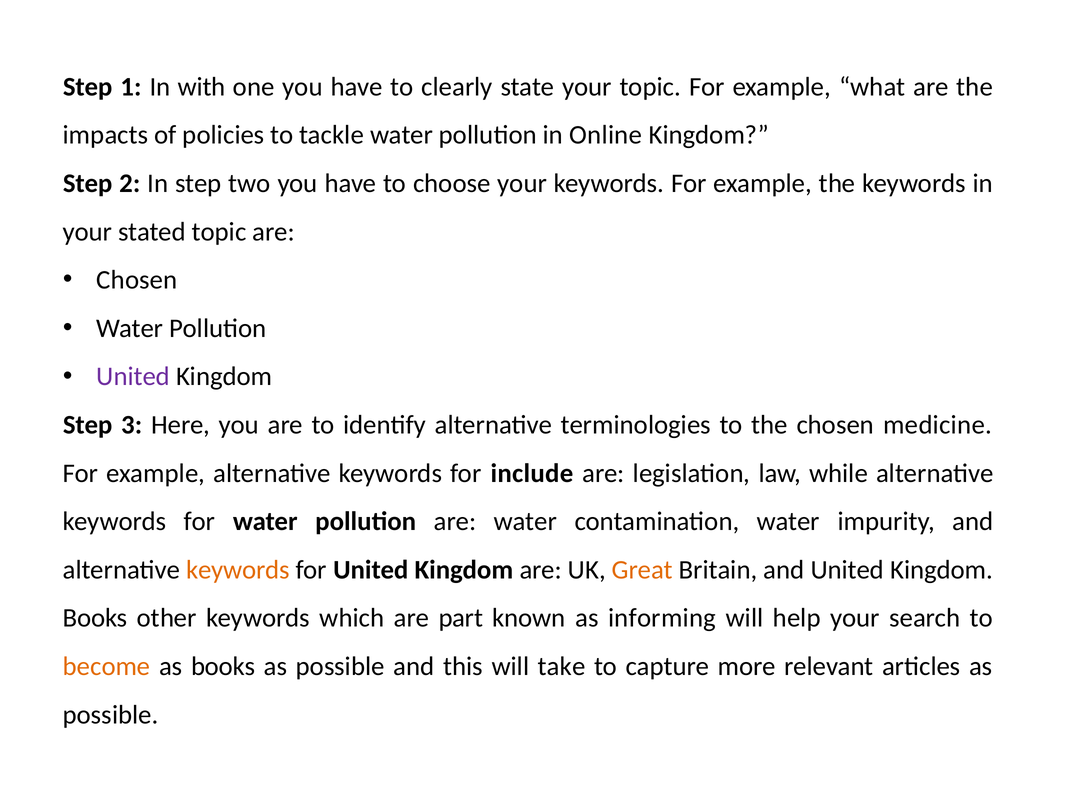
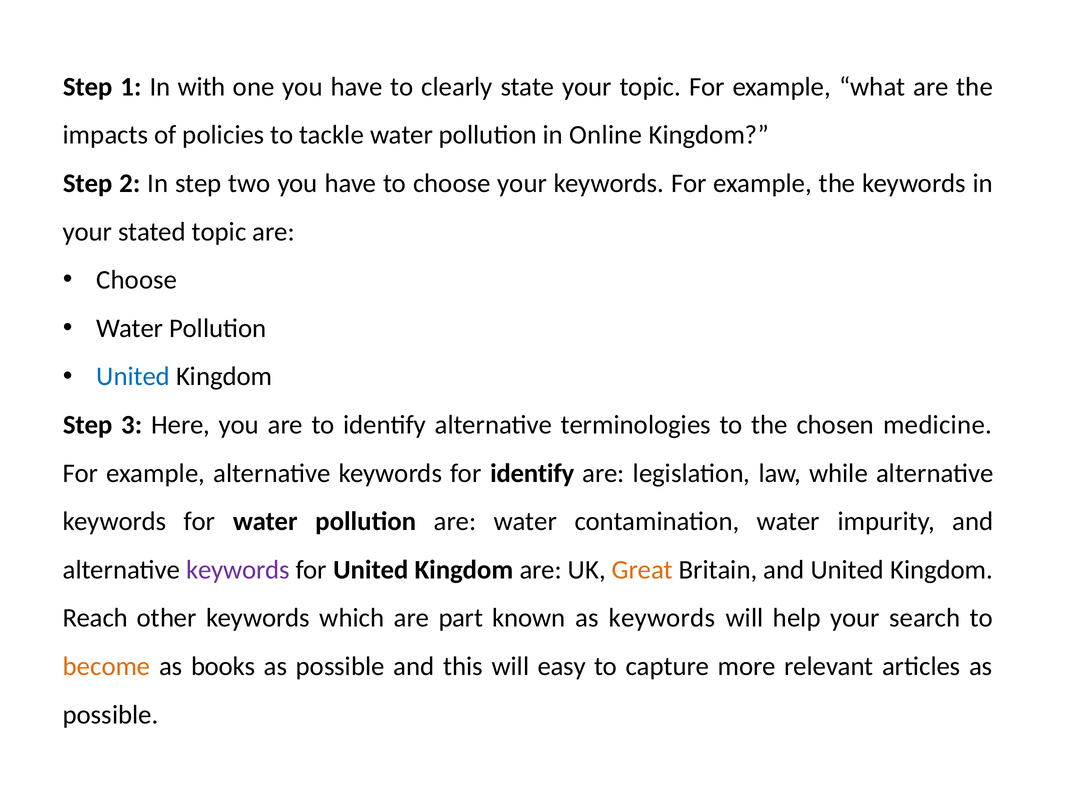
Chosen: Chosen -> Choose (137, 280)
United colour: purple -> blue (133, 377)
for include: include -> identify (532, 474)
keywords colour: orange -> purple (238, 570)
Books: Books -> Reach (95, 618)
as informing: informing -> keywords (662, 618)
take: take -> easy (562, 667)
